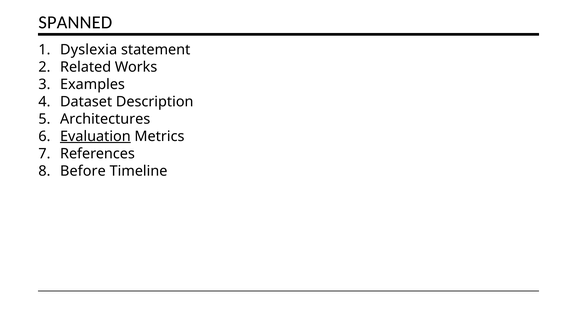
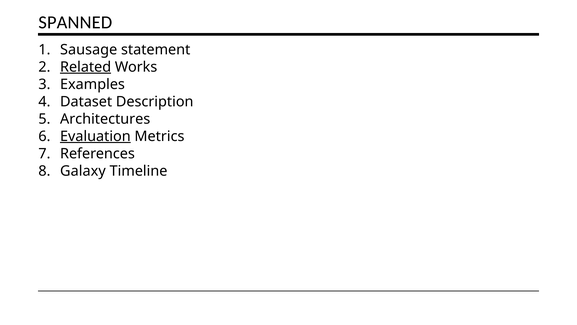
Dyslexia: Dyslexia -> Sausage (89, 50)
Related underline: none -> present (86, 67)
Before: Before -> Galaxy (83, 171)
